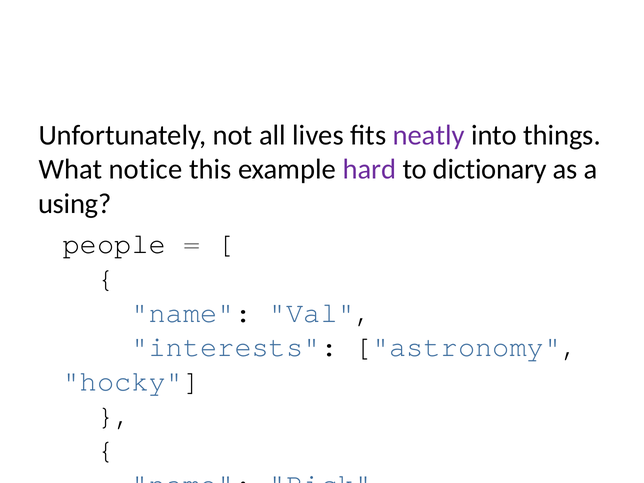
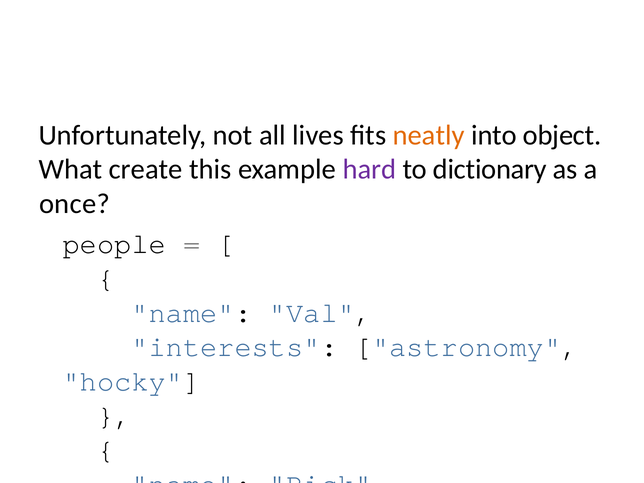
neatly colour: purple -> orange (429, 135)
things: things -> object (562, 135)
notice: notice -> create (146, 169)
using: using -> once (75, 204)
